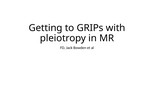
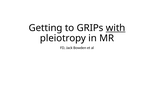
with underline: none -> present (116, 28)
